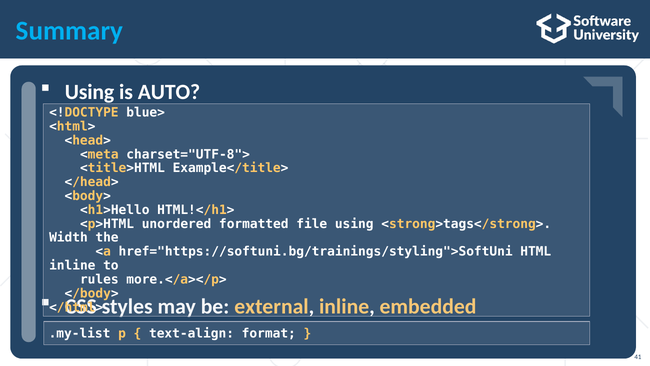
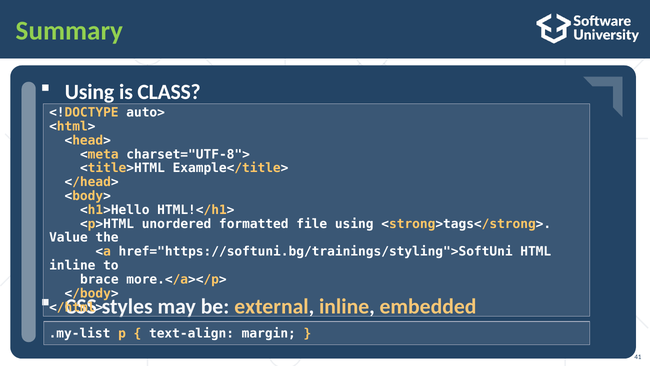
Summary colour: light blue -> light green (69, 31)
AUTO: AUTO -> CLASS (169, 92)
blue>: blue> -> auto> (146, 112)
Width: Width -> Value (68, 237)
rules: rules -> brace (99, 279)
format: format -> margin (269, 333)
